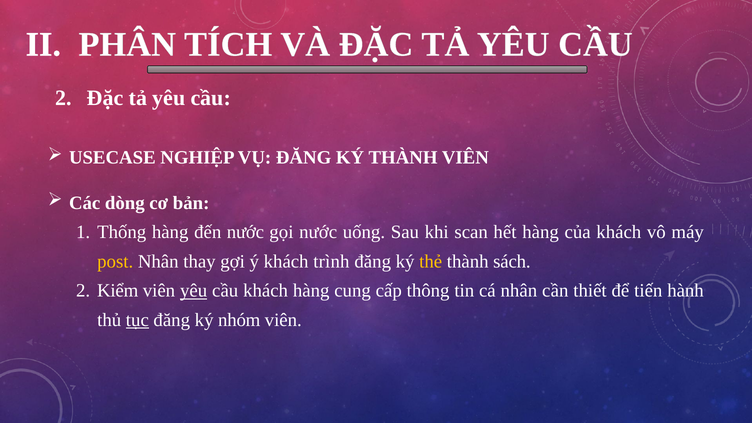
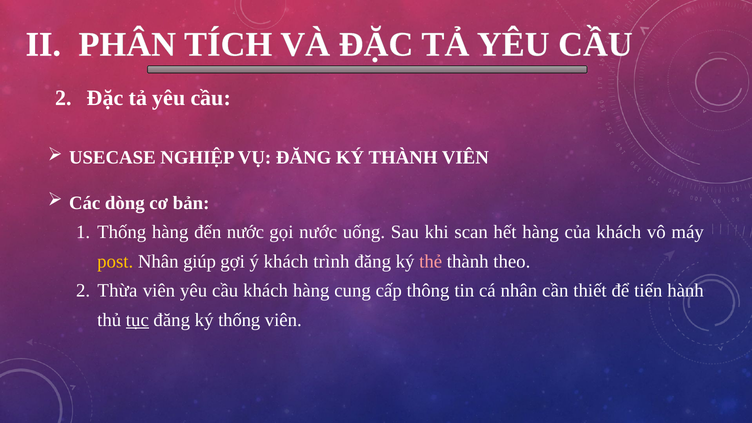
thay: thay -> giúp (200, 261)
thẻ colour: yellow -> pink (431, 261)
sách: sách -> theo (512, 261)
Kiểm: Kiểm -> Thừa (117, 291)
yêu underline: present -> none (194, 291)
ký nhóm: nhóm -> thống (239, 320)
